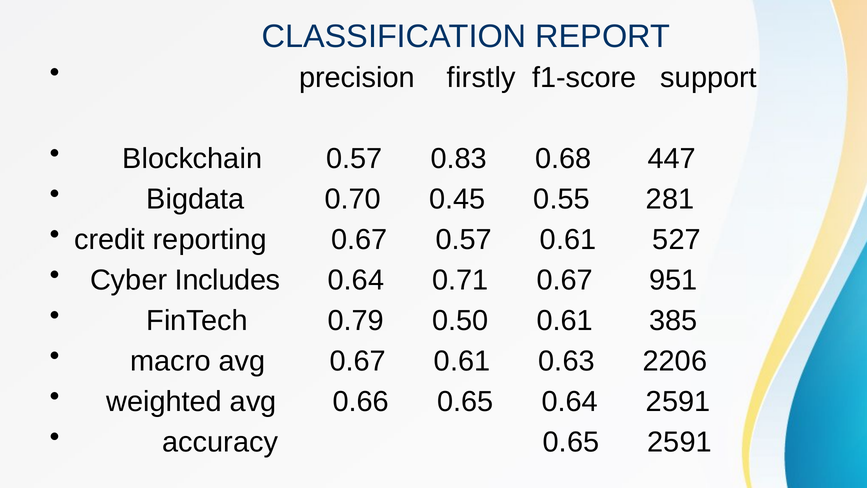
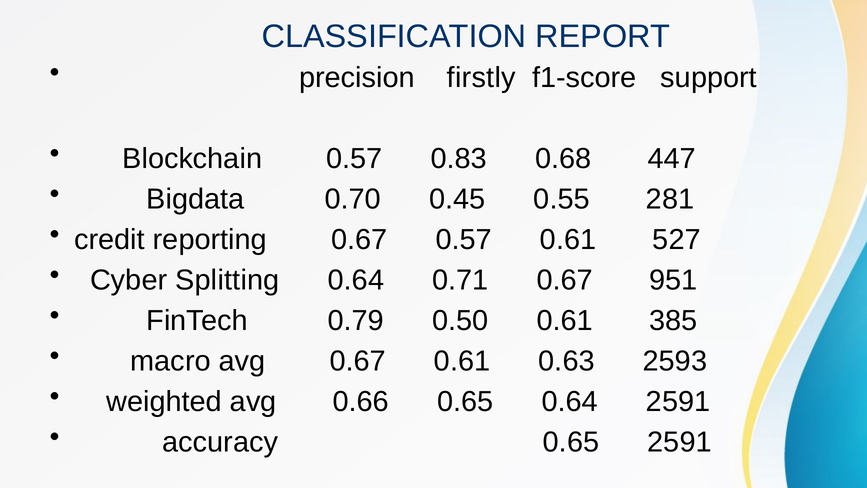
Includes: Includes -> Splitting (227, 280)
2206: 2206 -> 2593 (675, 361)
